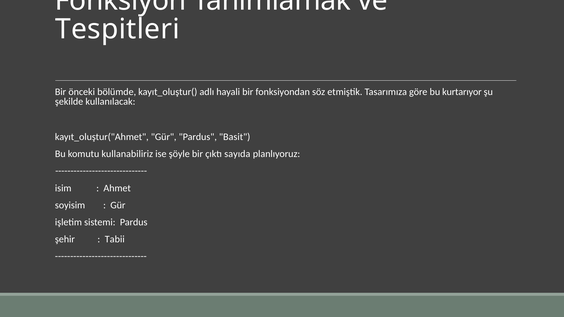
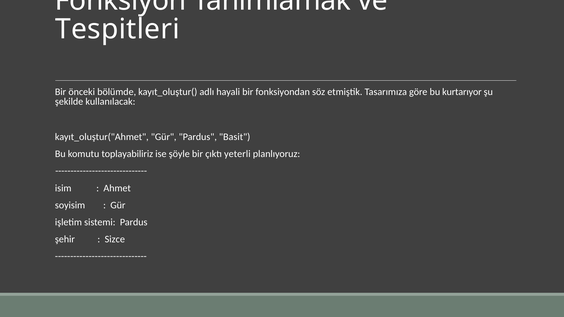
kullanabiliriz: kullanabiliriz -> toplayabiliriz (127, 154)
sayıda: sayıda -> yeterli (237, 154)
Tabii: Tabii -> Sizce (115, 239)
